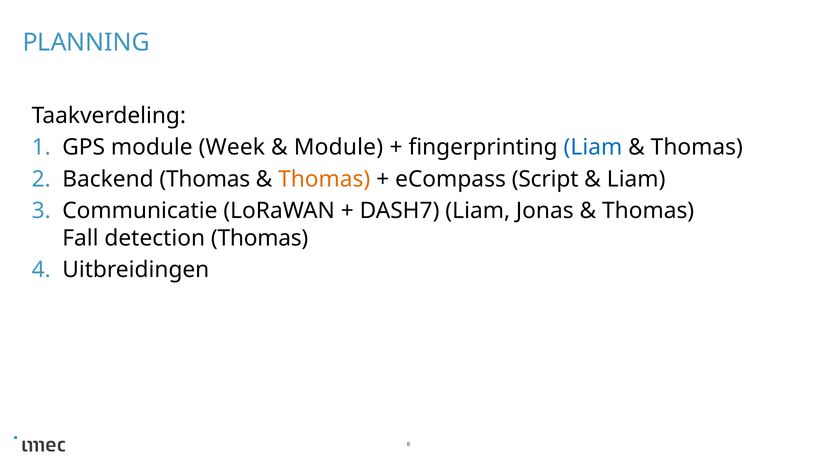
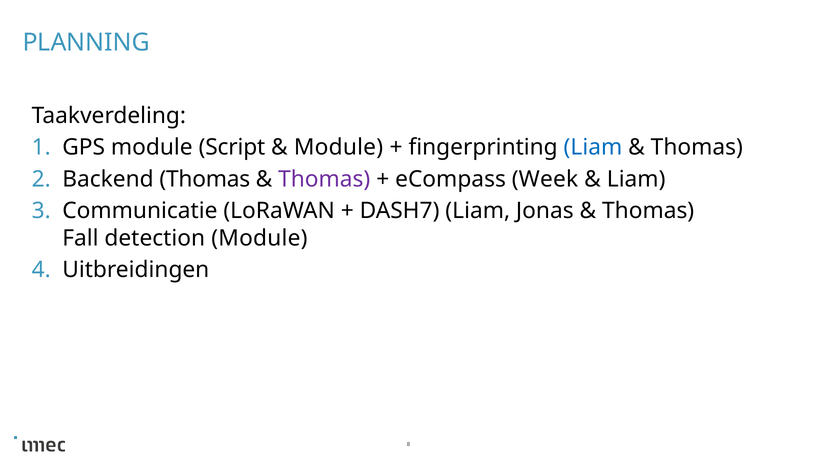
Week: Week -> Script (232, 147)
Thomas colour: orange -> purple (324, 179)
Script: Script -> Week (545, 179)
detection Thomas: Thomas -> Module (259, 238)
